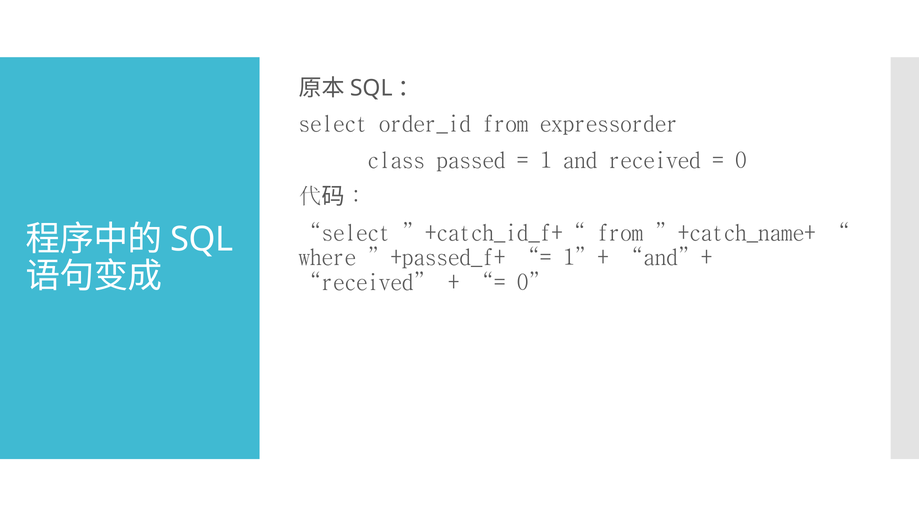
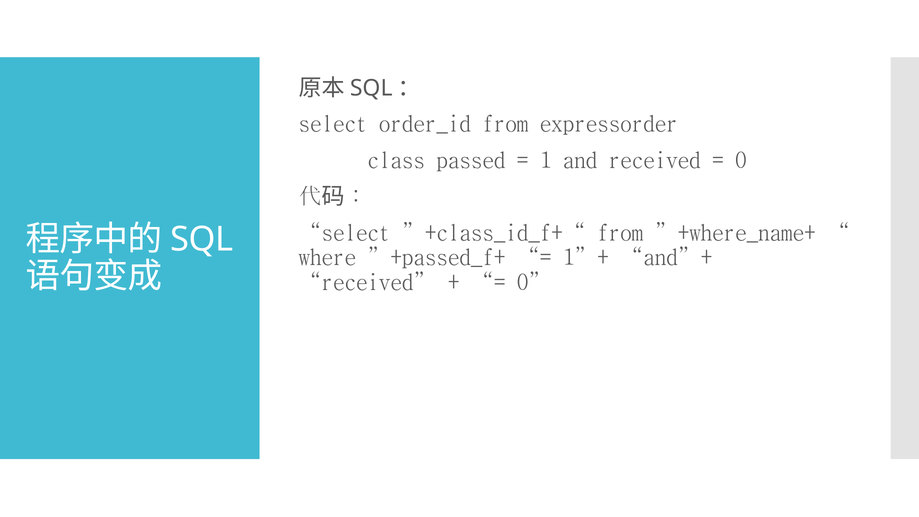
”+catch_id_f+“: ”+catch_id_f+“ -> ”+class_id_f+“ (494, 233)
”+catch_name+: ”+catch_name+ -> ”+where_name+ (735, 233)
